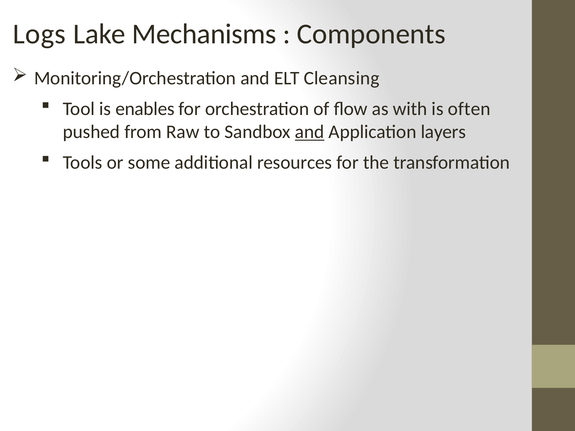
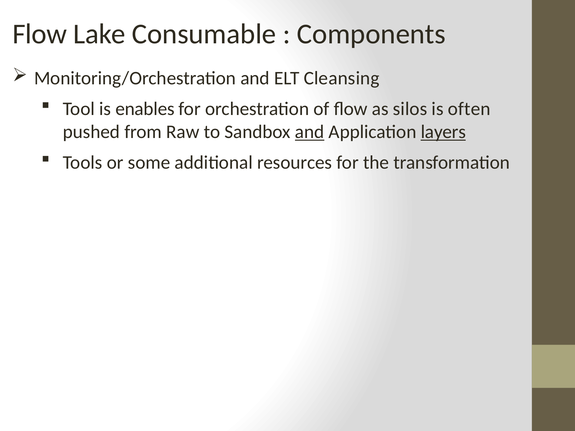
Logs: Logs -> Flow (40, 34)
Mechanisms: Mechanisms -> Consumable (204, 34)
with: with -> silos (410, 109)
layers underline: none -> present (443, 132)
